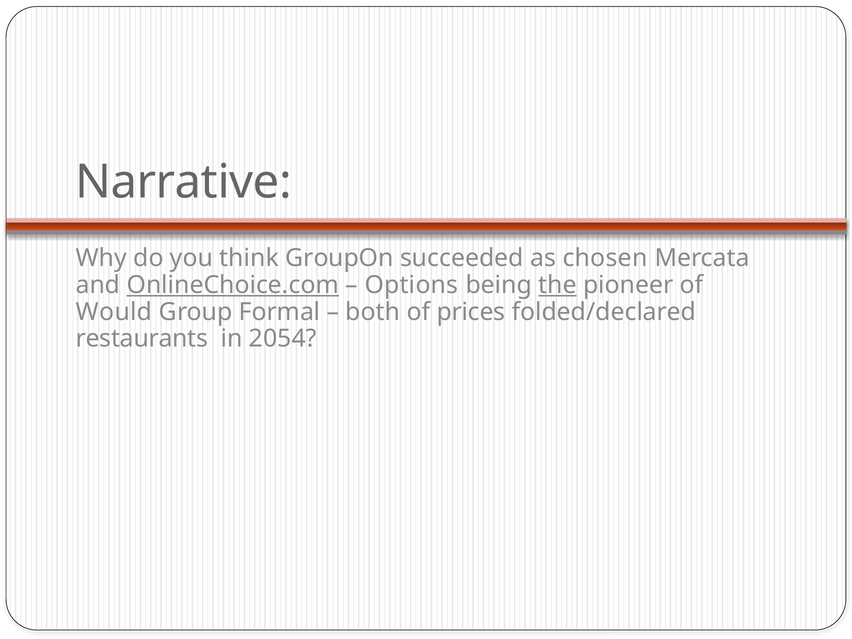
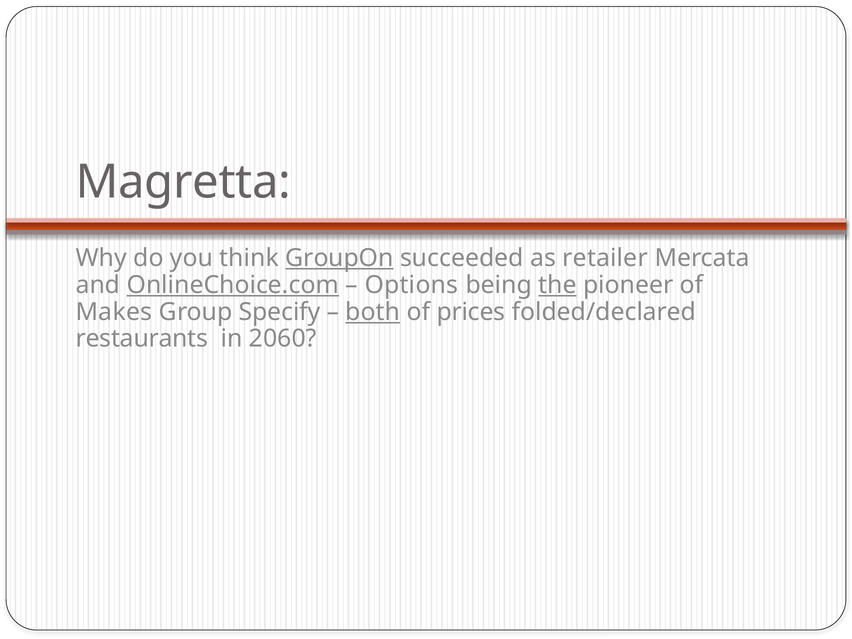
Narrative: Narrative -> Magretta (183, 182)
GroupOn underline: none -> present (339, 258)
chosen: chosen -> retailer (605, 258)
Would: Would -> Makes (114, 312)
Formal: Formal -> Specify (280, 312)
both underline: none -> present (373, 312)
2054: 2054 -> 2060 (283, 339)
